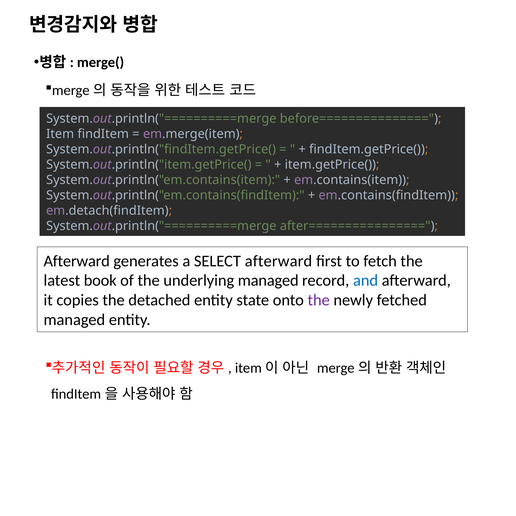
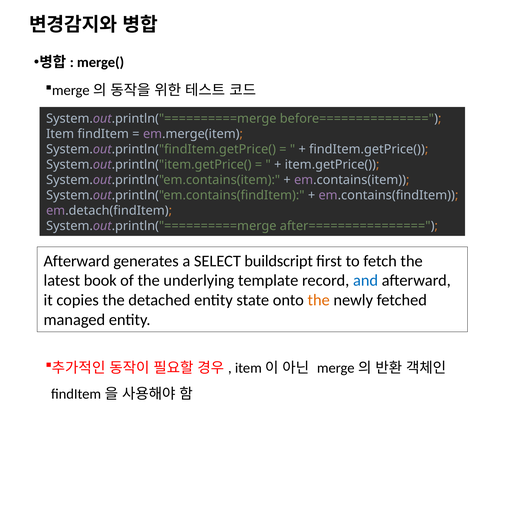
SELECT afterward: afterward -> buildscript (279, 261)
underlying managed: managed -> template (268, 281)
the colour: purple -> orange (319, 300)
